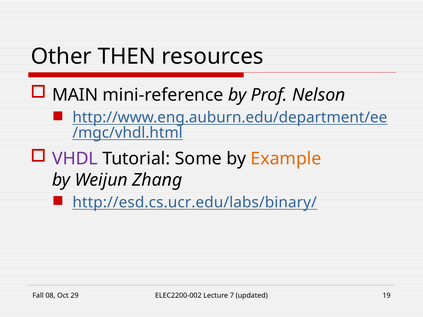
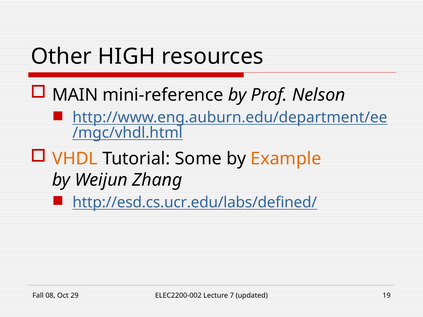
THEN: THEN -> HIGH (127, 56)
VHDL colour: purple -> orange (75, 159)
http://esd.cs.ucr.edu/labs/binary/: http://esd.cs.ucr.edu/labs/binary/ -> http://esd.cs.ucr.edu/labs/defined/ (195, 203)
